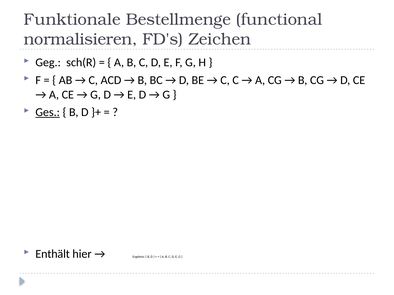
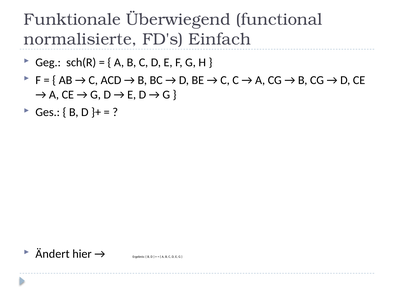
Bestellmenge: Bestellmenge -> Überwiegend (178, 19)
normalisieren: normalisieren -> normalisierte (80, 39)
Zeichen: Zeichen -> Einfach (220, 39)
Ges underline: present -> none (48, 112)
Enthält: Enthält -> Ändert (53, 254)
